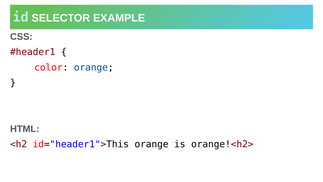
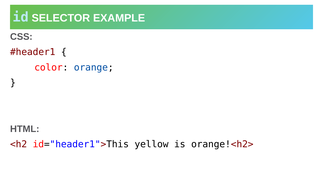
id="header1">This orange: orange -> yellow (152, 144)
